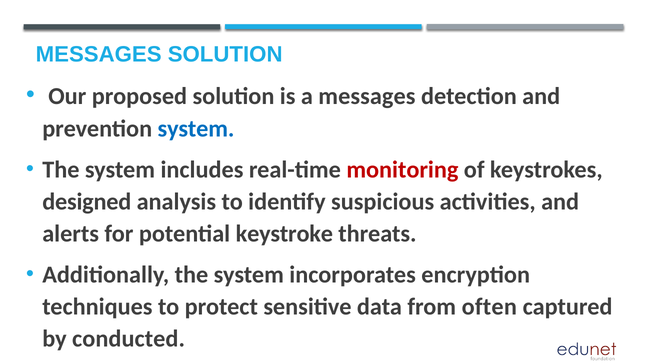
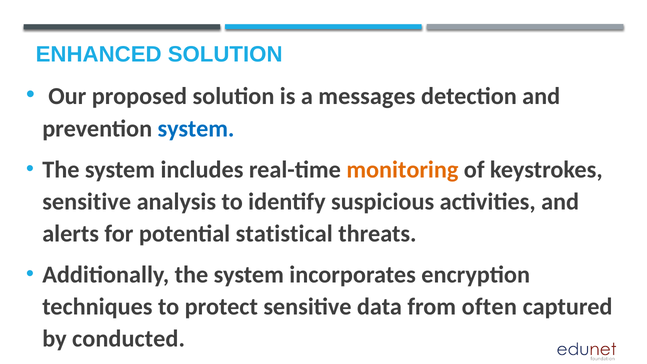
MESSAGES: MESSAGES -> ENHANCED (99, 55)
monitoring colour: red -> orange (402, 170)
designed: designed -> sensitive (87, 202)
keystroke: keystroke -> statistical (284, 234)
